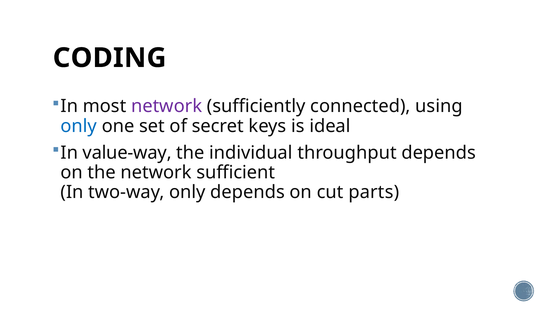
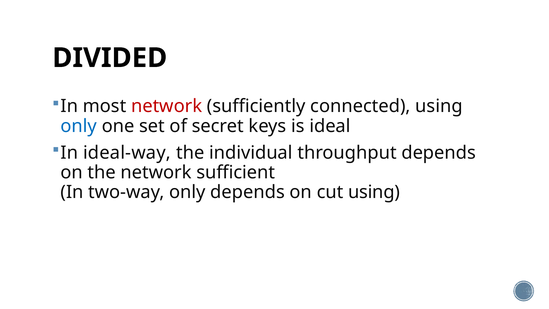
CODING: CODING -> DIVIDED (110, 58)
network colour: purple -> red (167, 106)
value-way: value-way -> ideal-way (127, 153)
cut parts: parts -> using (374, 192)
